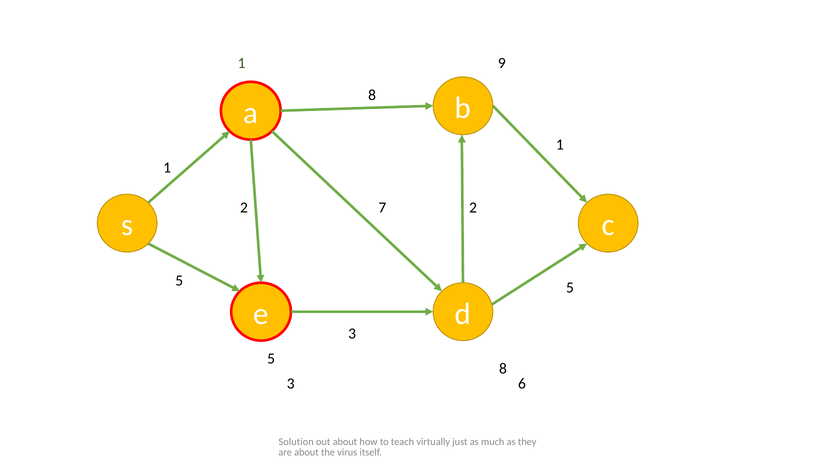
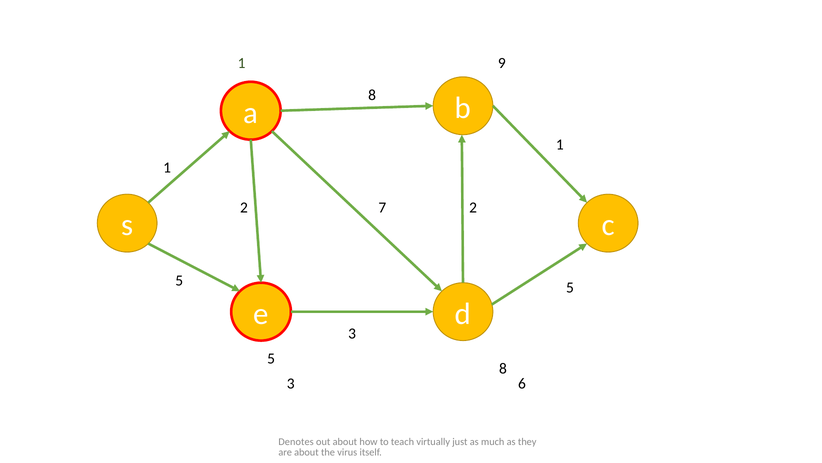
Solution: Solution -> Denotes (296, 441)
